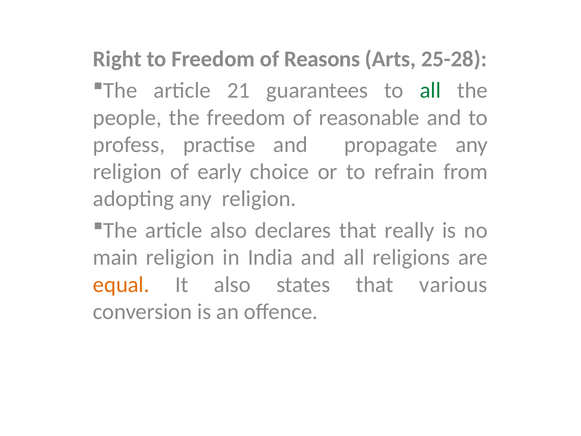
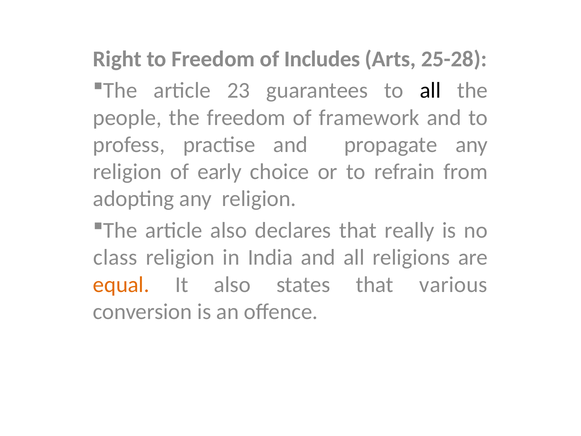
Reasons: Reasons -> Includes (322, 59)
21: 21 -> 23 (238, 90)
all colour: green -> black (430, 90)
reasonable: reasonable -> framework (369, 118)
main: main -> class (115, 257)
